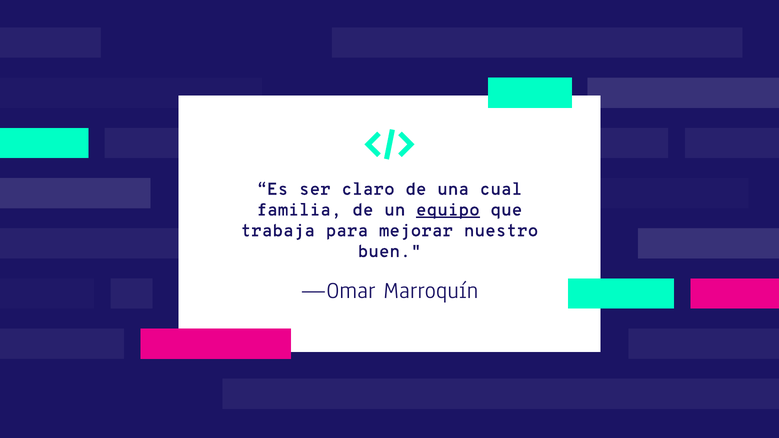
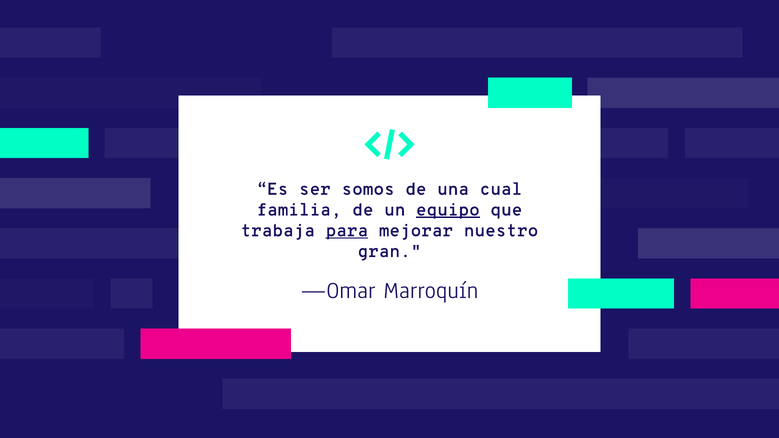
claro: claro -> somos (368, 189)
para underline: none -> present (347, 231)
buen: buen -> gran (390, 251)
